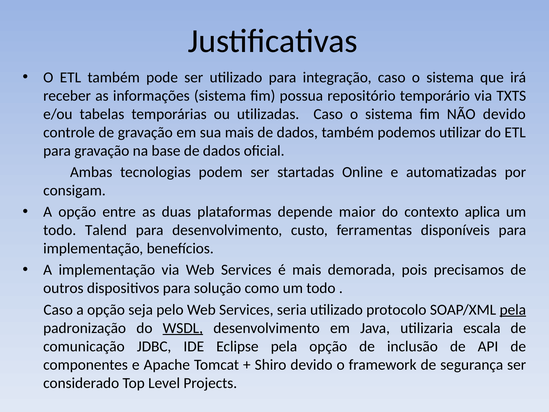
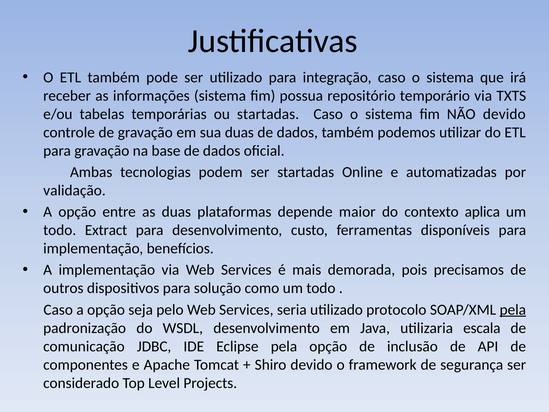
ou utilizadas: utilizadas -> startadas (268, 114)
sua mais: mais -> duas (239, 132)
consigam: consigam -> validação (74, 190)
Talend: Talend -> Extract (106, 230)
WSDL underline: present -> none (183, 328)
